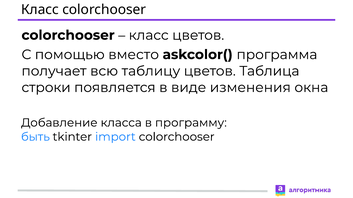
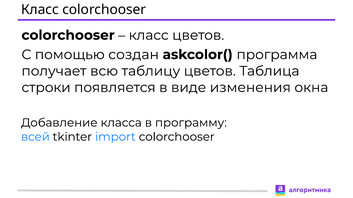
вместо: вместо -> создан (134, 55)
быть: быть -> всей (35, 137)
